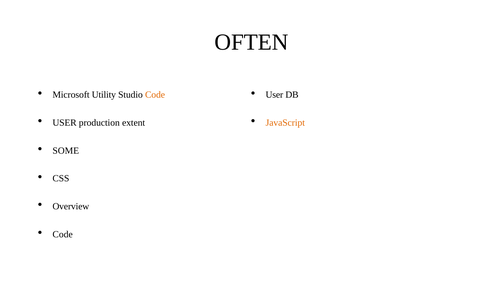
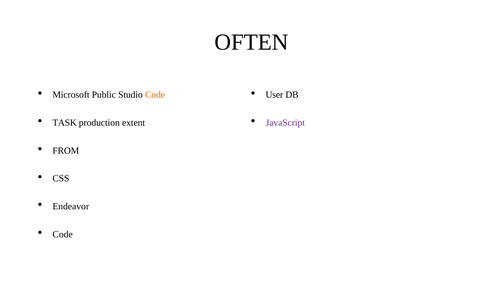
Utility: Utility -> Public (104, 95)
USER: USER -> TASK (65, 123)
JavaScript colour: orange -> purple (285, 123)
SOME: SOME -> FROM (66, 151)
Overview: Overview -> Endeavor (71, 206)
